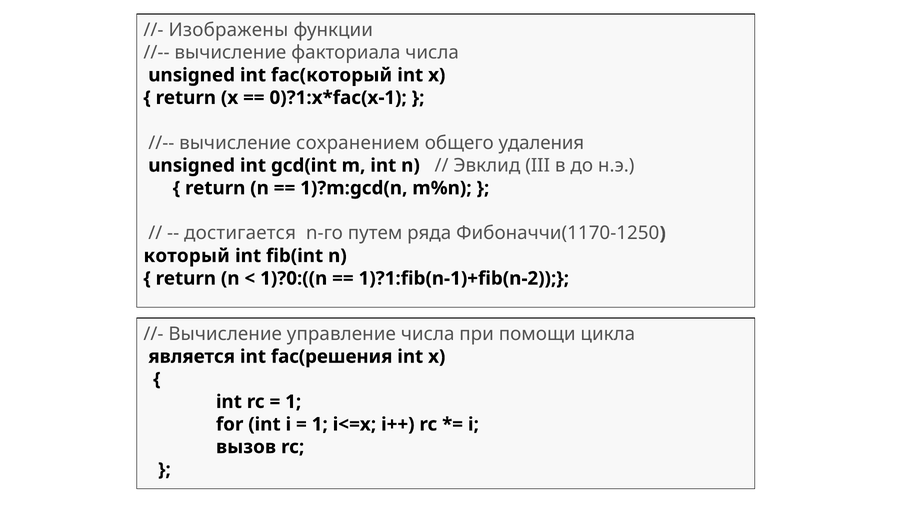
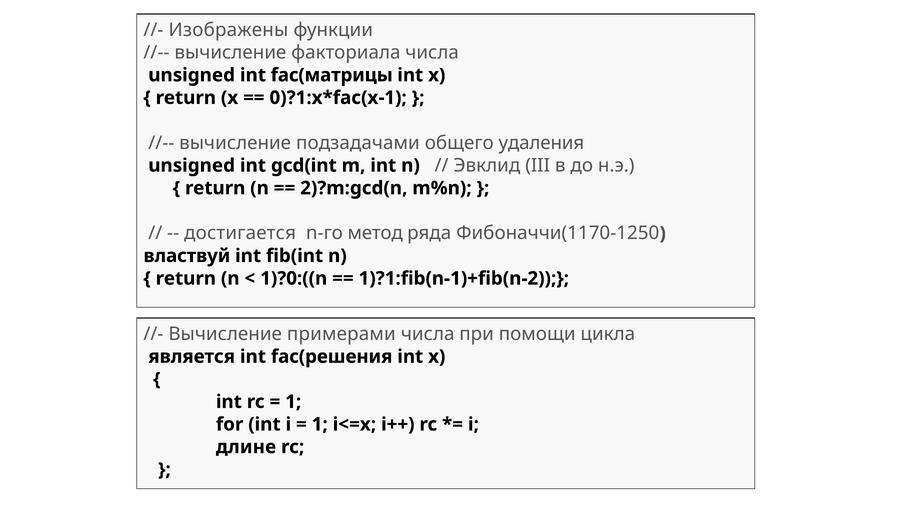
fac(который: fac(который -> fac(матрицы (332, 75)
сохранением: сохранением -> подзадачами (358, 143)
1)?m:gcd(n: 1)?m:gcd(n -> 2)?m:gcd(n (354, 188)
путем: путем -> метод (375, 233)
который: который -> властвуй (187, 256)
управление: управление -> примерами (341, 334)
вызов: вызов -> длине (246, 446)
